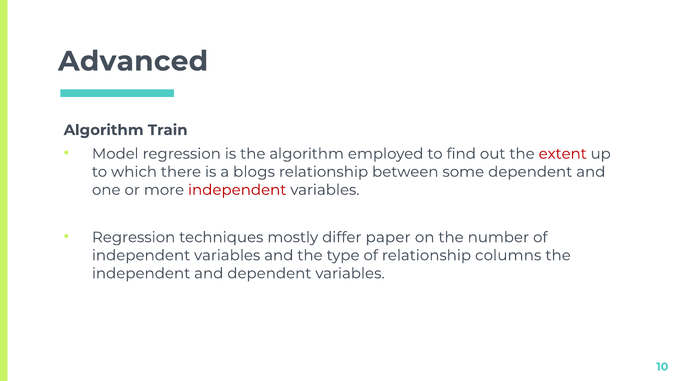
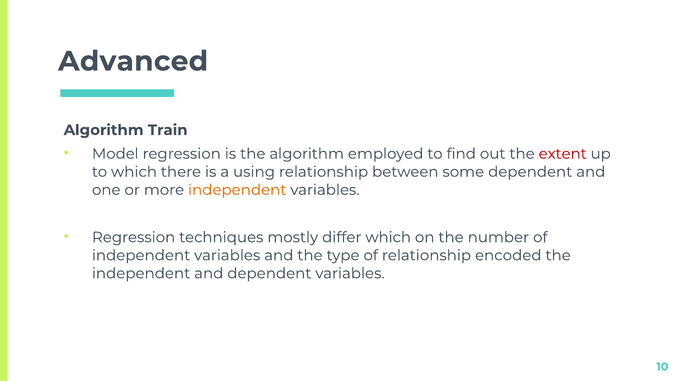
blogs: blogs -> using (254, 172)
independent colour: red -> orange (237, 190)
differ paper: paper -> which (388, 238)
columns: columns -> encoded (508, 256)
